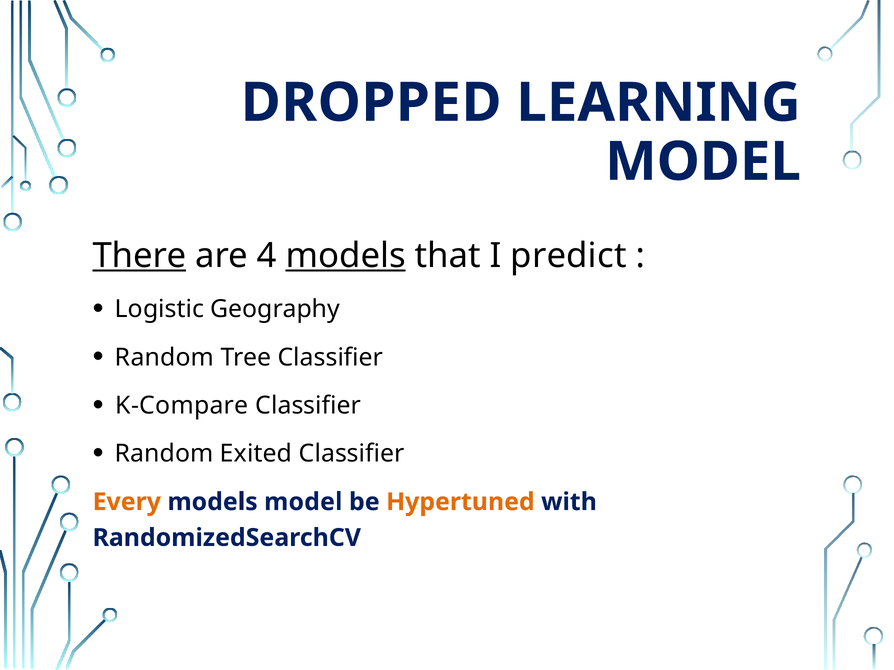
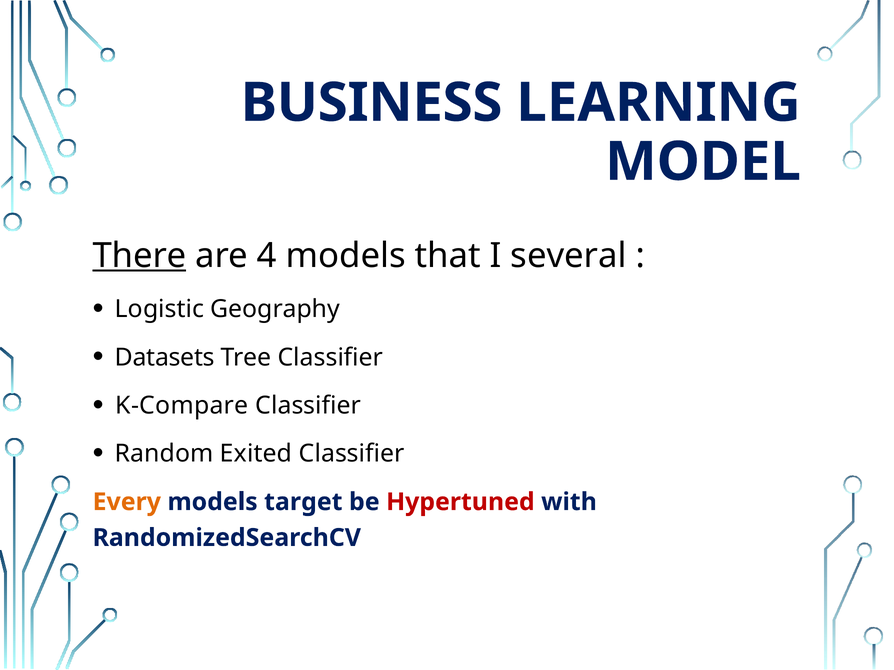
DROPPED: DROPPED -> BUSINESS (372, 103)
models underline: present -> none (346, 256)
predict: predict -> several (569, 256)
Random: Random -> Datasets (165, 358)
models model: model -> target (303, 502)
Hypertuned colour: orange -> red (460, 502)
